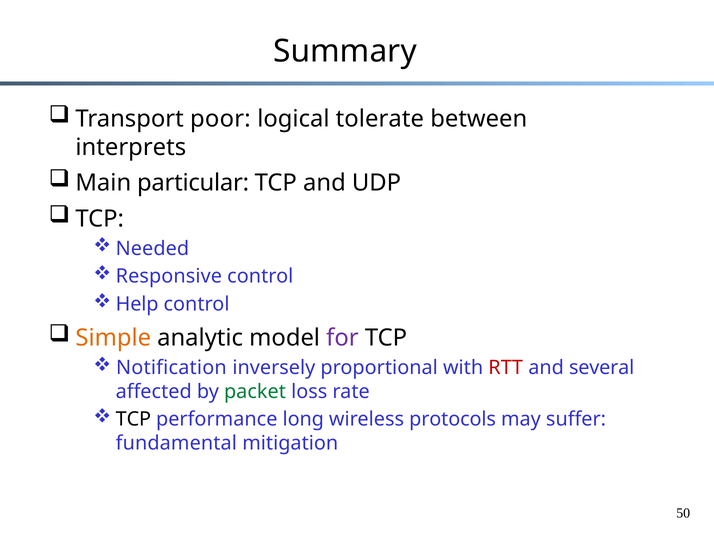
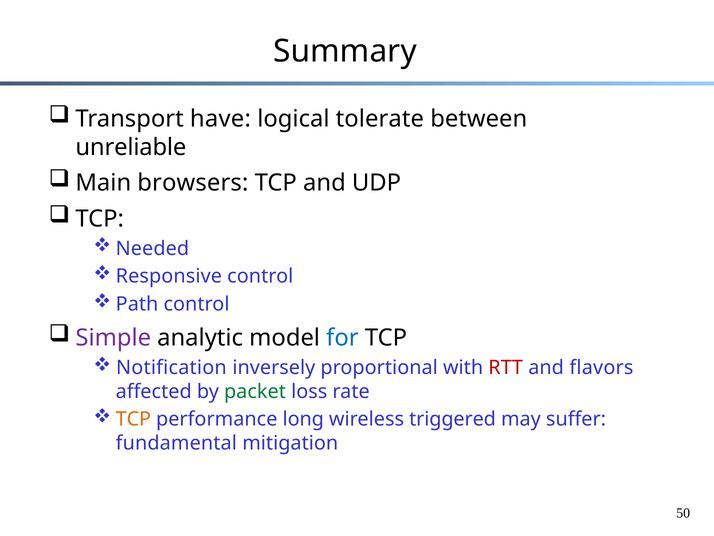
poor: poor -> have (220, 119)
interprets: interprets -> unreliable (131, 147)
particular: particular -> browsers (193, 183)
Help: Help -> Path (137, 304)
Simple colour: orange -> purple (113, 338)
for colour: purple -> blue (342, 338)
several: several -> flavors (601, 367)
TCP colour: black -> orange (133, 419)
protocols: protocols -> triggered (453, 419)
